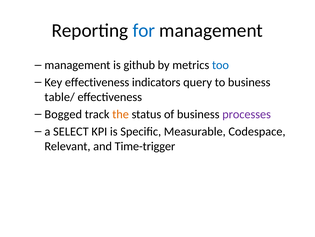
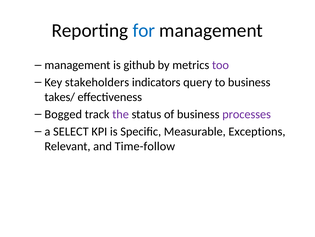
too colour: blue -> purple (220, 65)
Key effectiveness: effectiveness -> stakeholders (97, 82)
table/: table/ -> takes/ (60, 97)
the colour: orange -> purple (121, 114)
Codespace: Codespace -> Exceptions (257, 131)
Time-trigger: Time-trigger -> Time-follow (145, 146)
